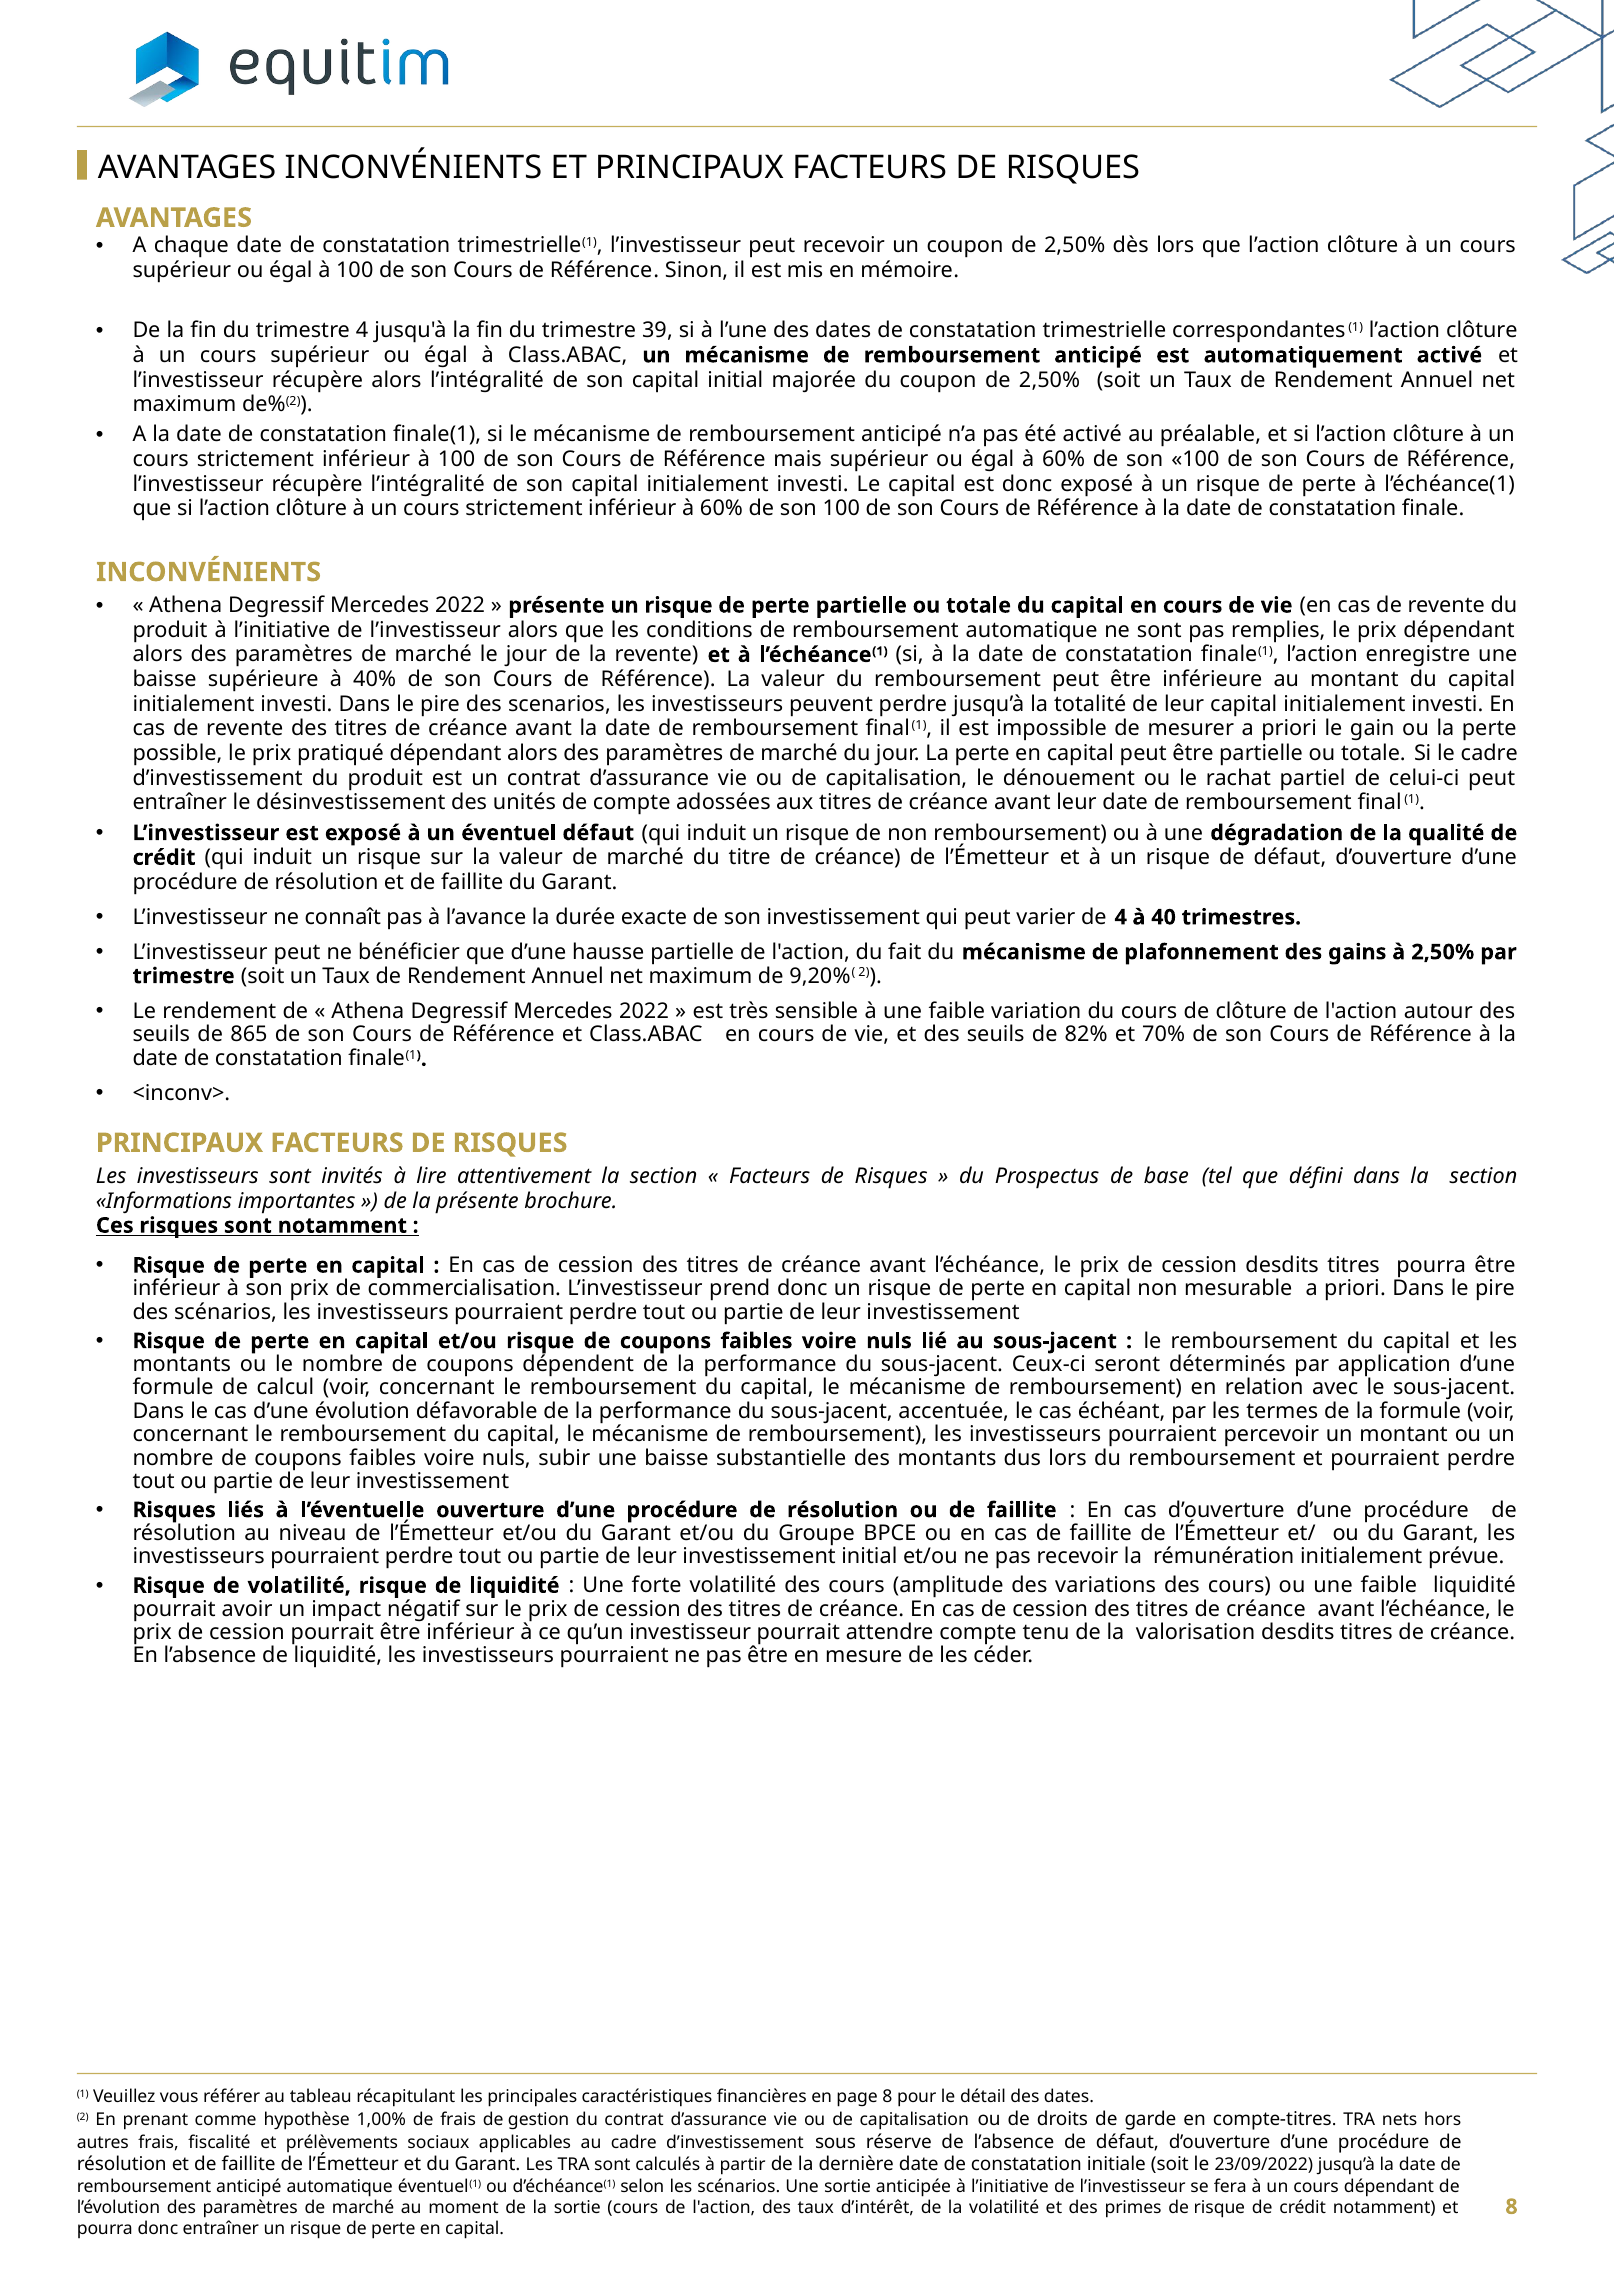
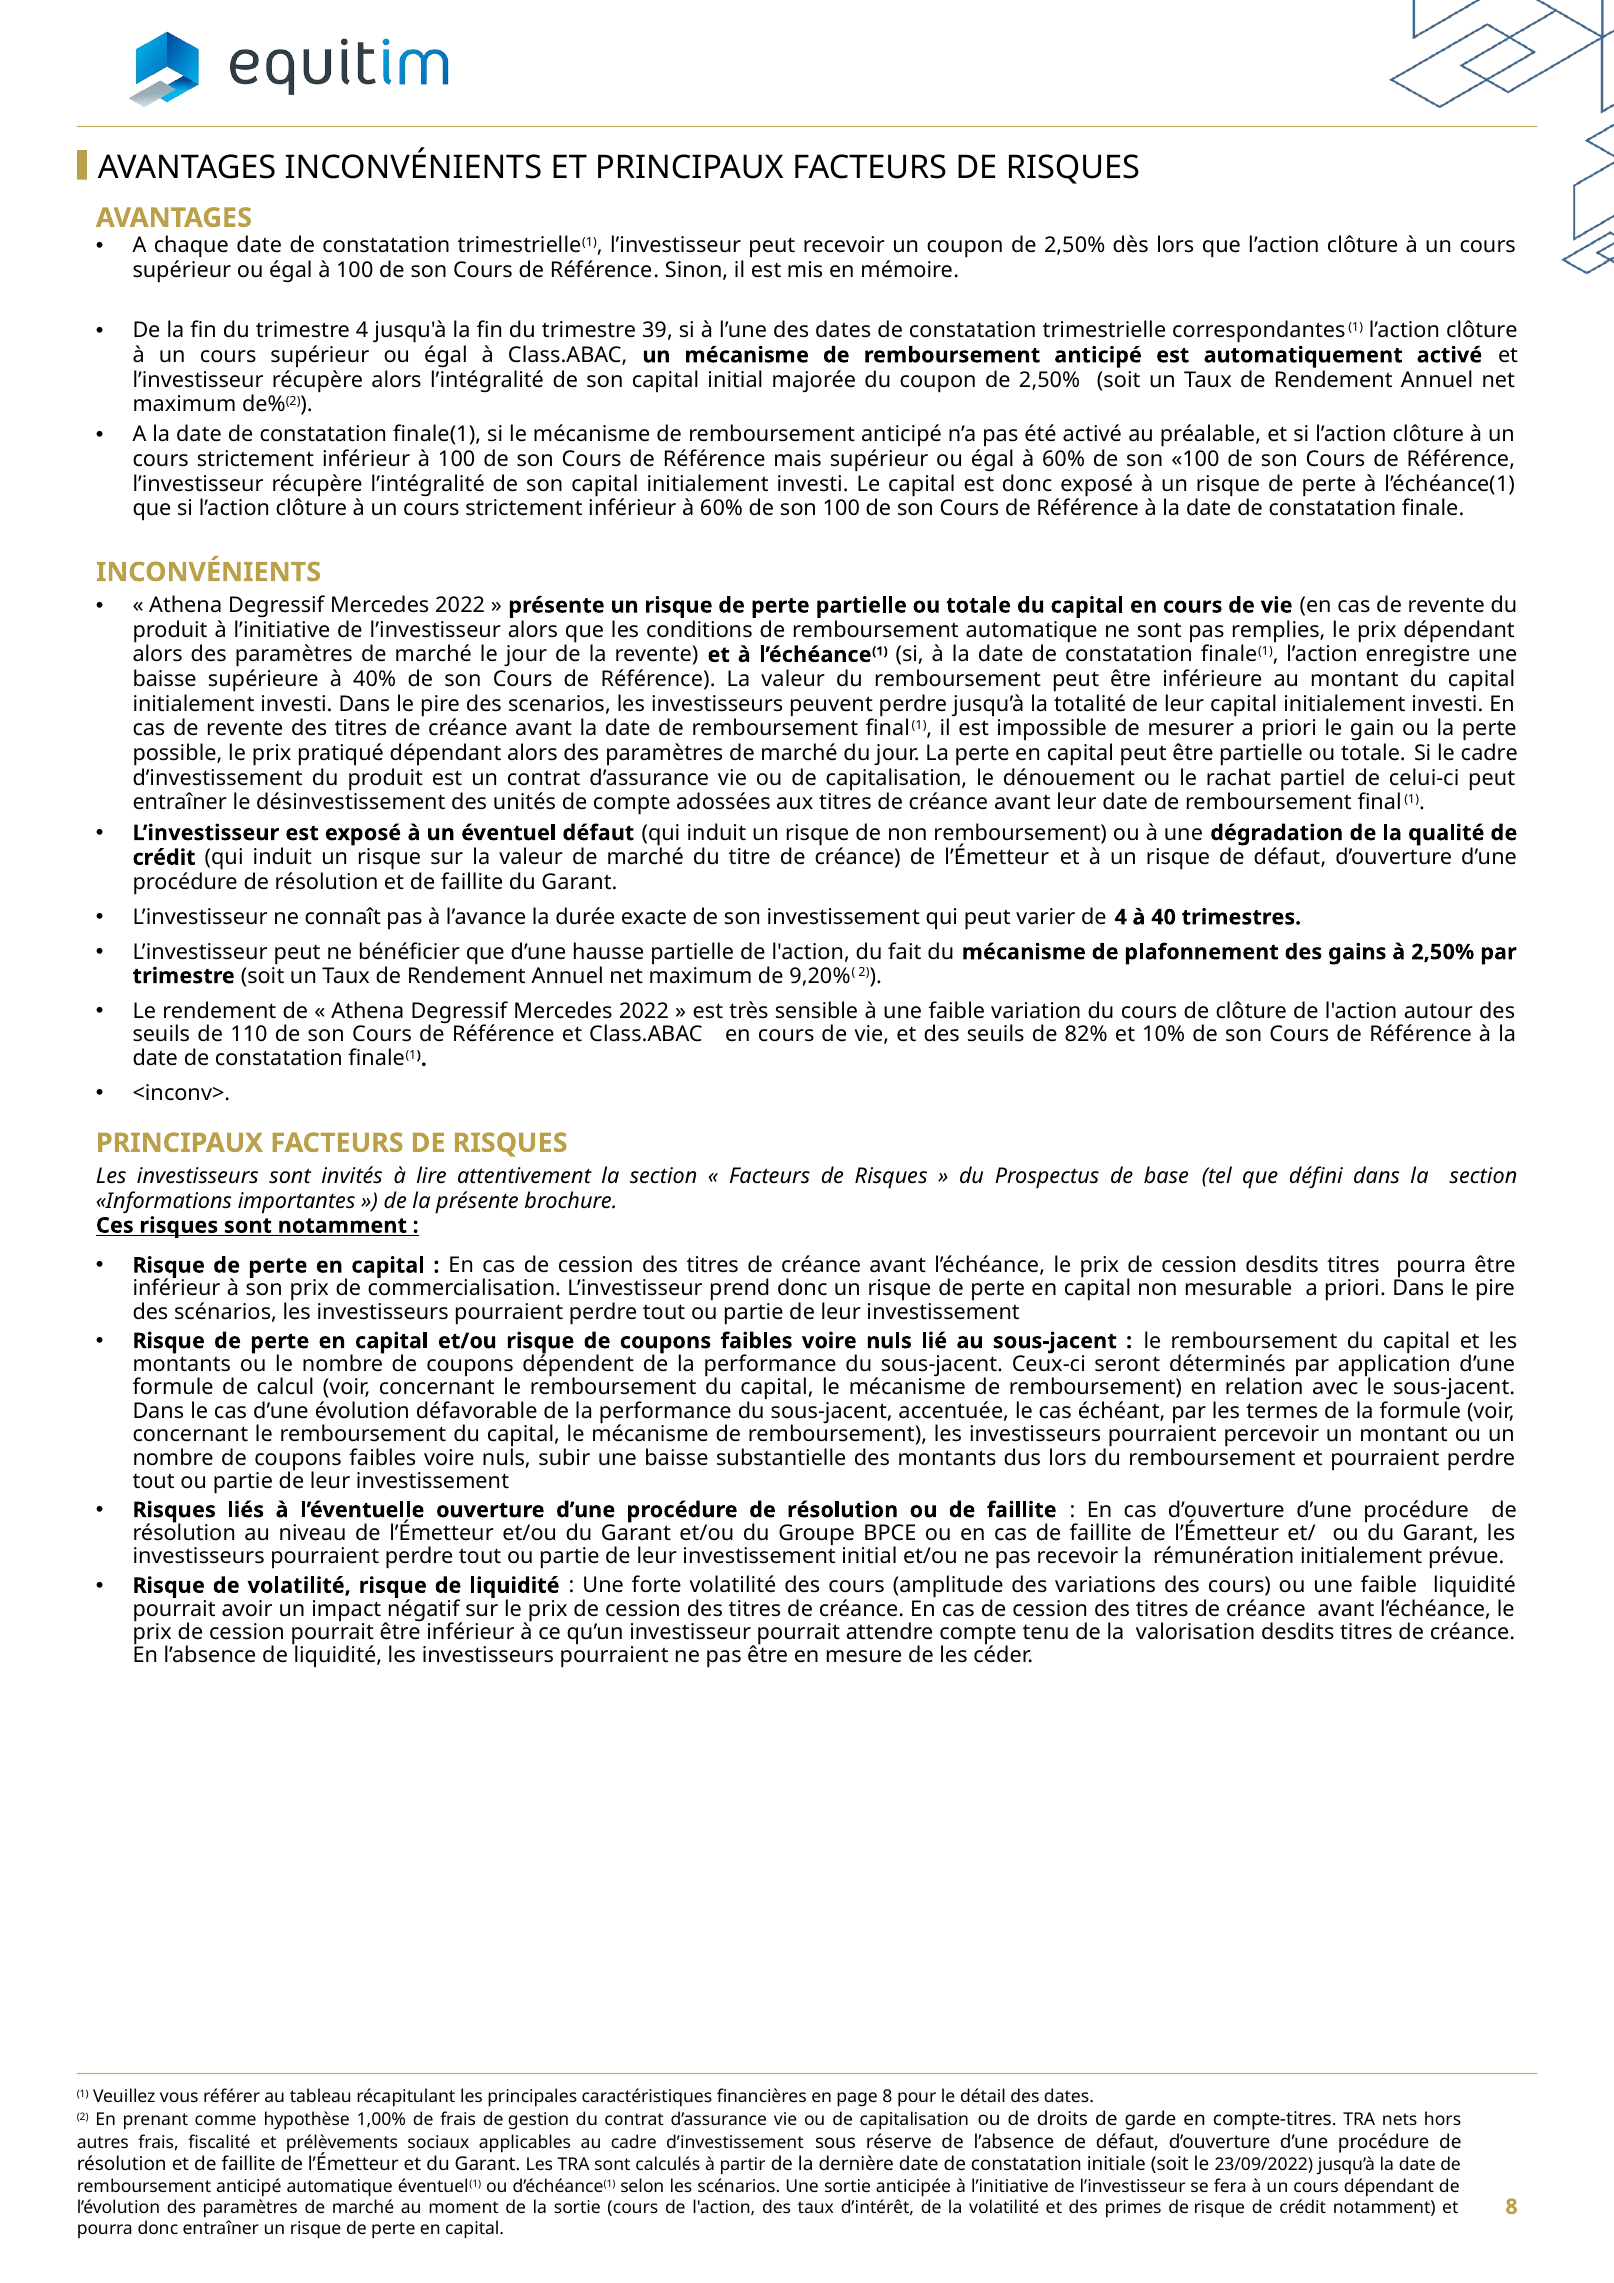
865: 865 -> 110 (249, 1035)
70%: 70% -> 10% (1164, 1035)
